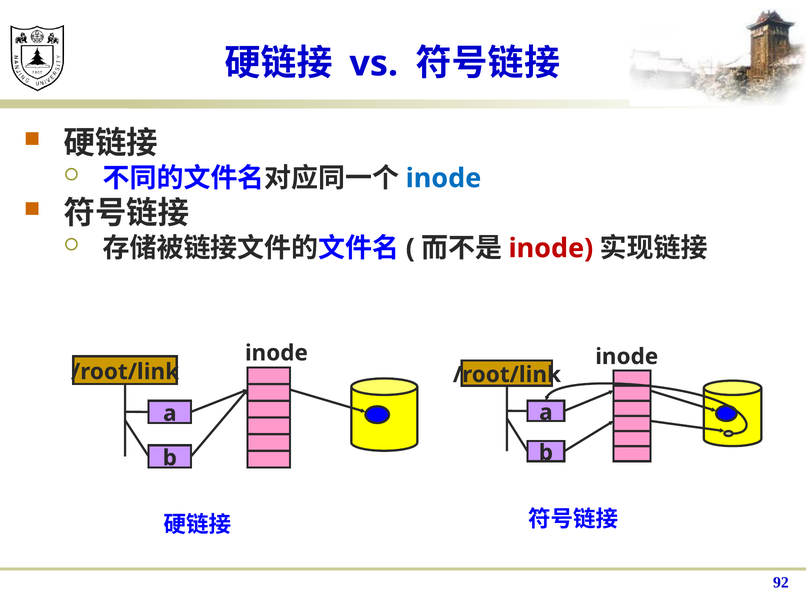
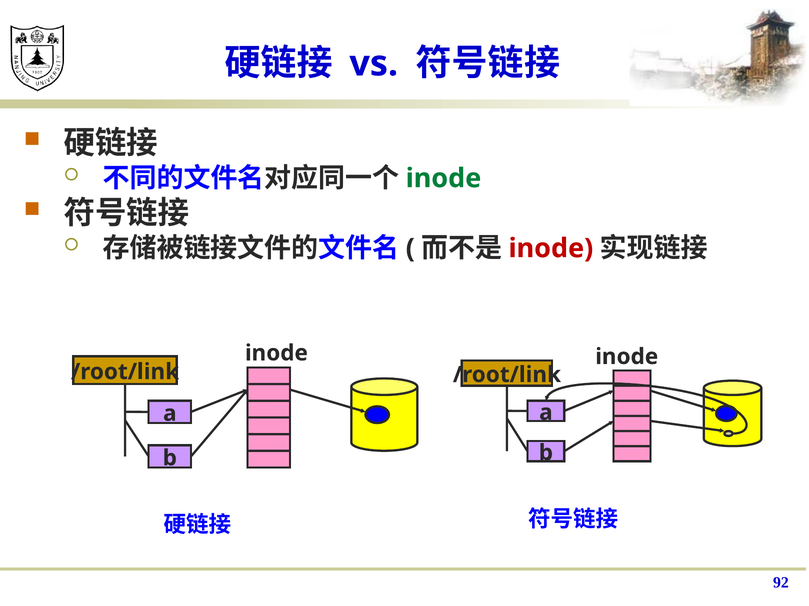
inode colour: blue -> green (443, 179)
